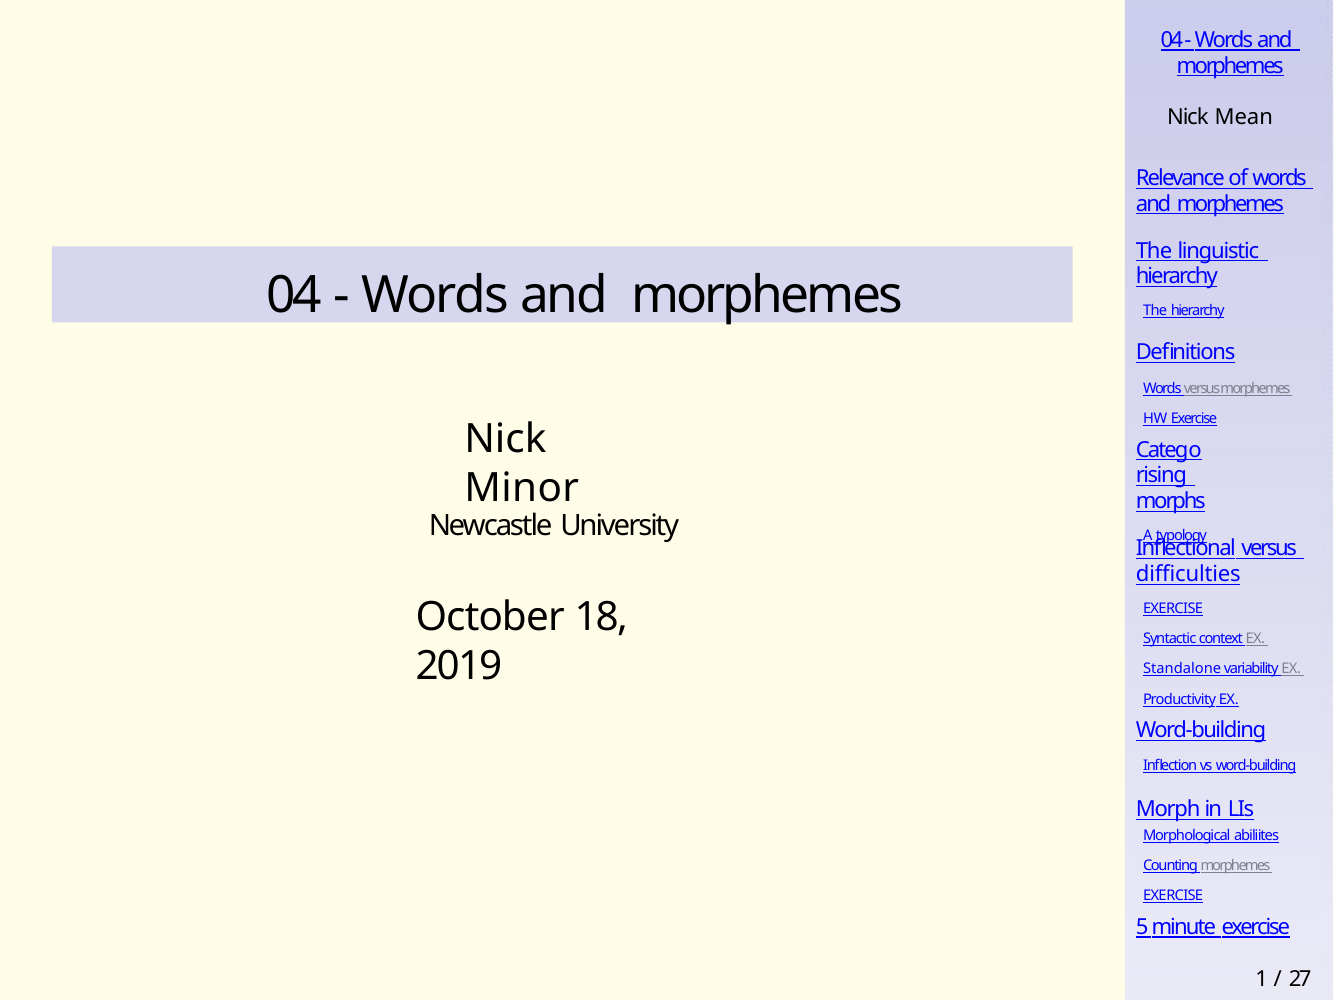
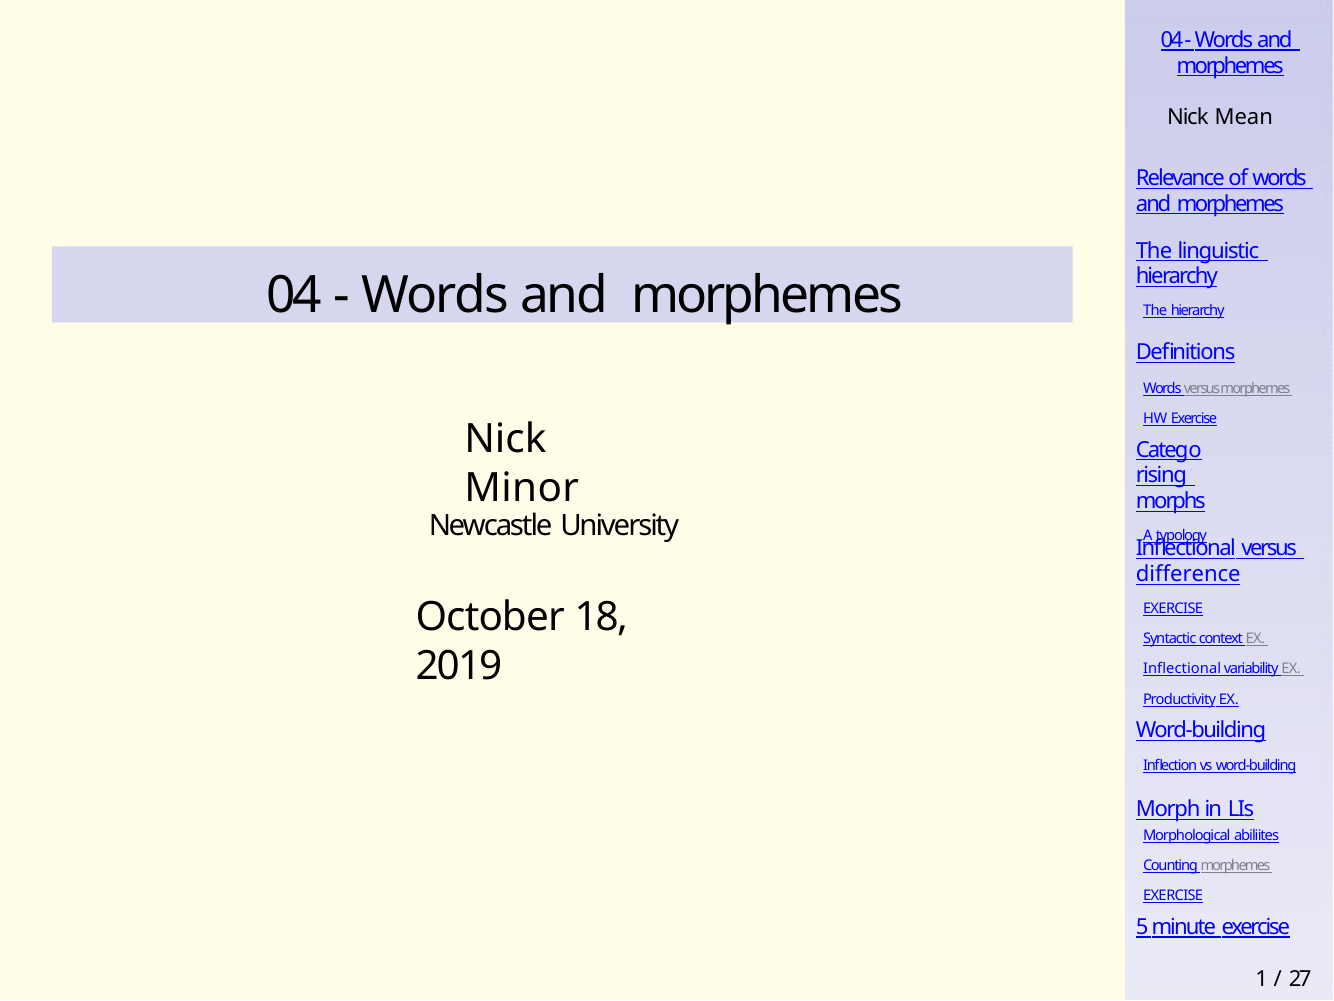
difficulties: difficulties -> difference (1188, 575)
Standalone: Standalone -> Inflectional (1182, 669)
